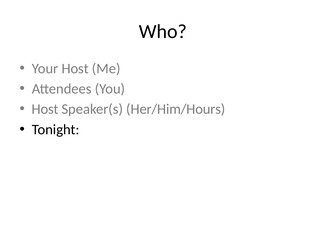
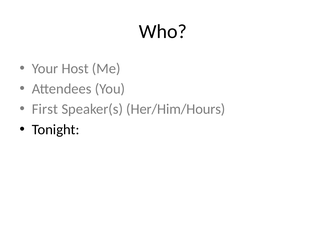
Host: Host -> First (45, 109)
